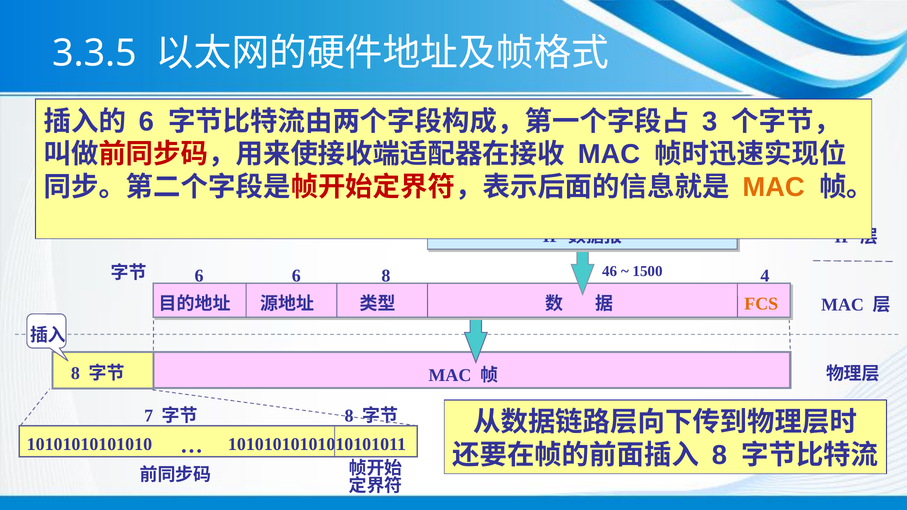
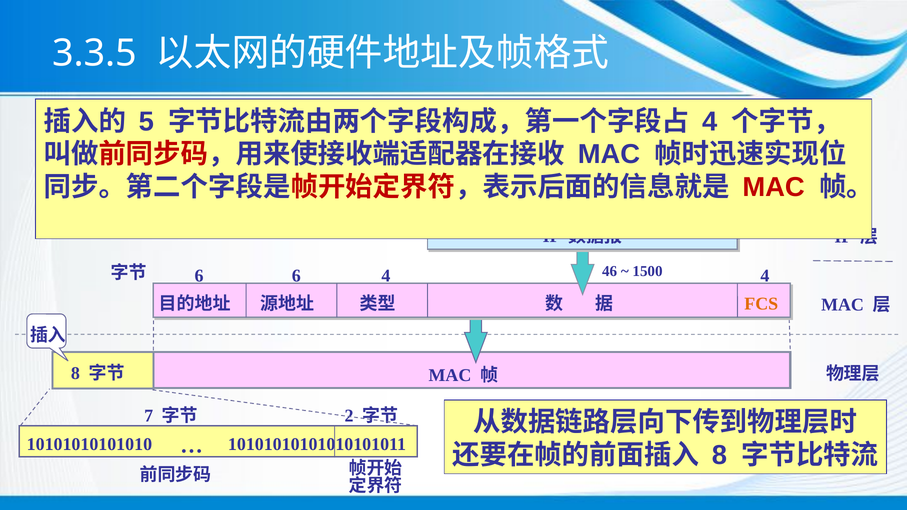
6: 6 -> 5 (146, 122)
3: 3 -> 4 (710, 122)
MAC colour: orange -> red (774, 187)
6 8: 8 -> 4 (386, 276)
8: 8 -> 2 (349, 416)
